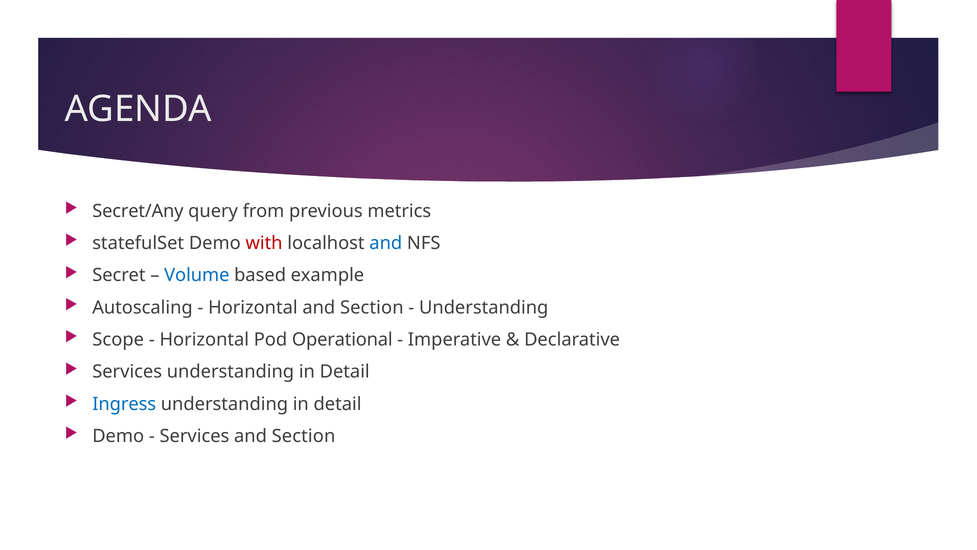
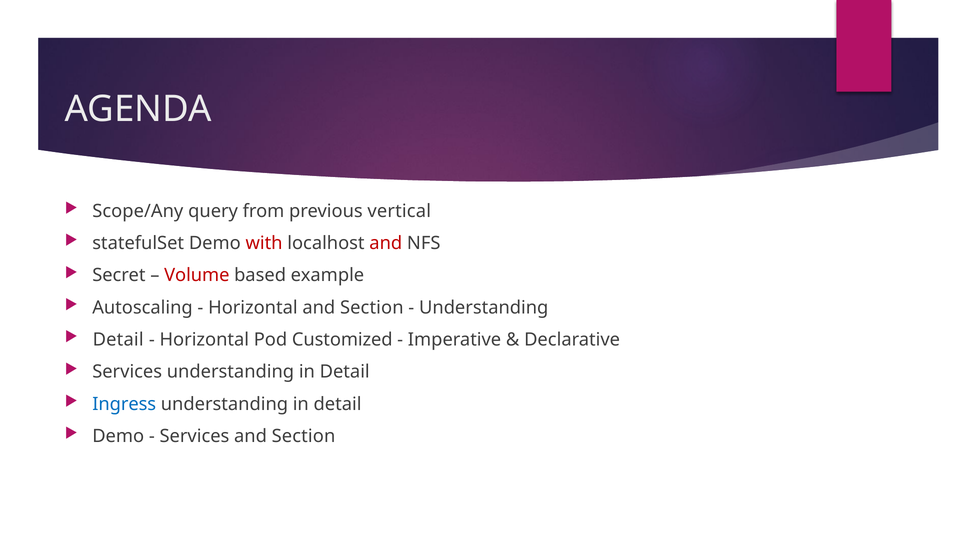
Secret/Any: Secret/Any -> Scope/Any (138, 211)
metrics: metrics -> vertical (399, 211)
and colour: blue -> red (386, 243)
Volume colour: blue -> red (197, 275)
Scope: Scope -> Detail (118, 339)
Operational: Operational -> Customized (342, 339)
